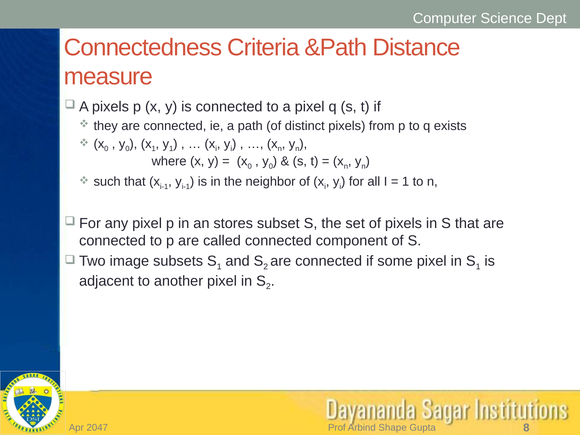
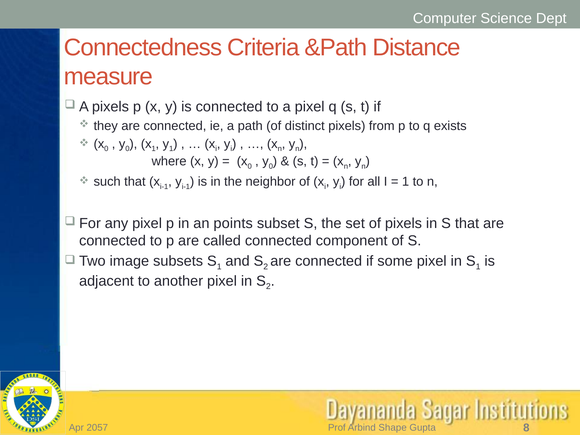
stores: stores -> points (233, 223)
2047: 2047 -> 2057 (97, 428)
